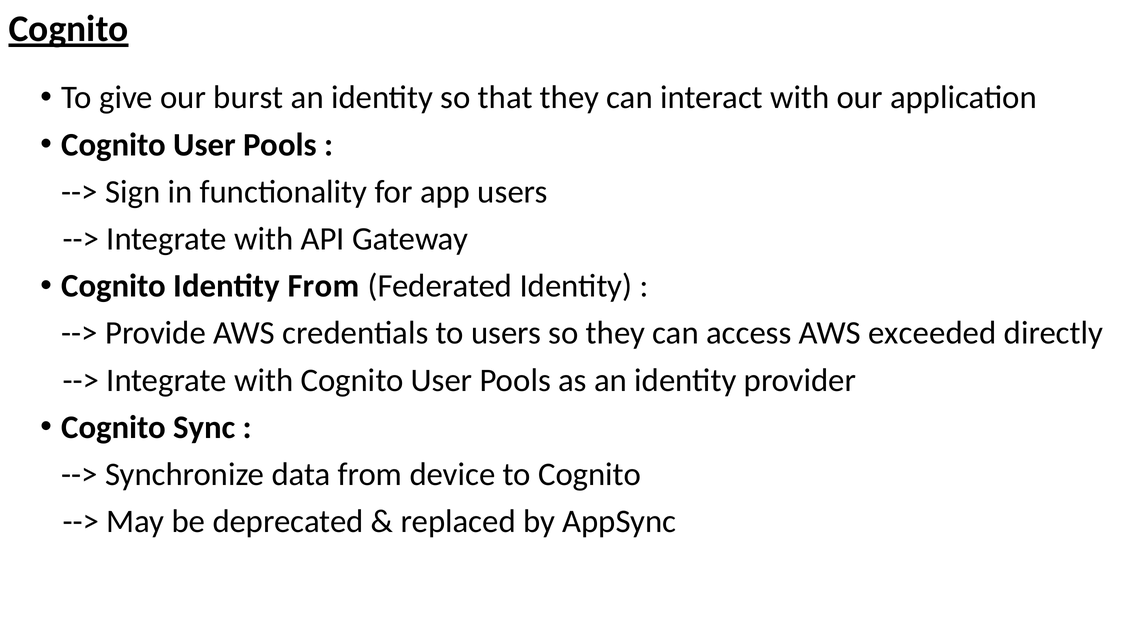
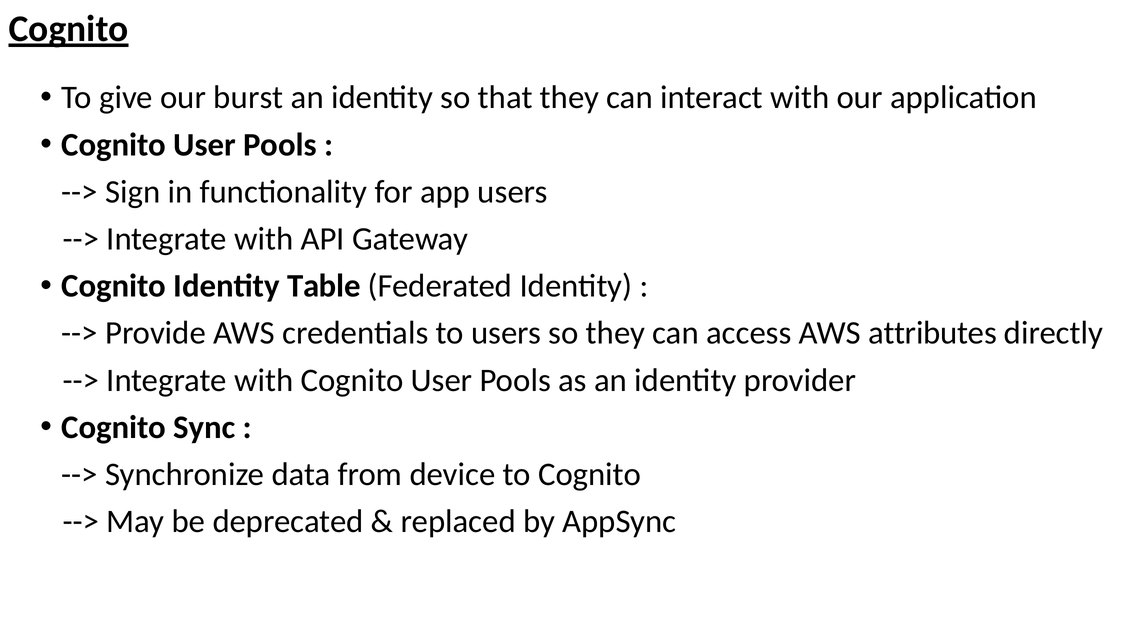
Identity From: From -> Table (324, 286)
exceeded: exceeded -> attributes (932, 333)
